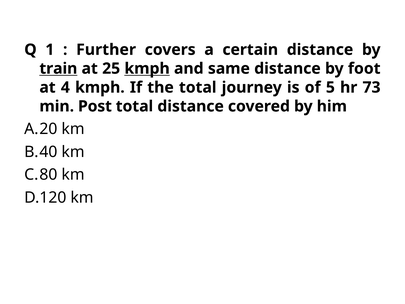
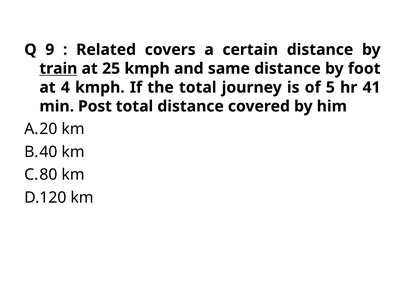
1: 1 -> 9 (50, 50)
Further: Further -> Related (106, 50)
kmph underline: present -> none (147, 68)
73: 73 -> 41 (372, 87)
